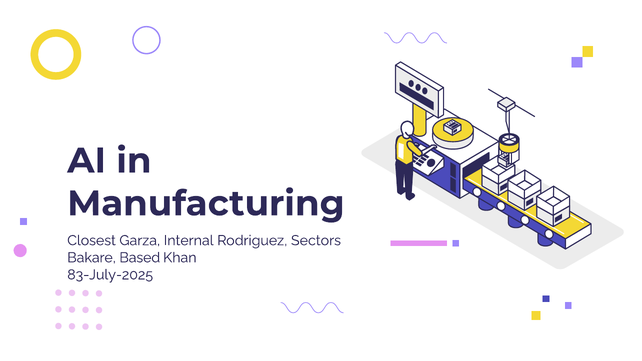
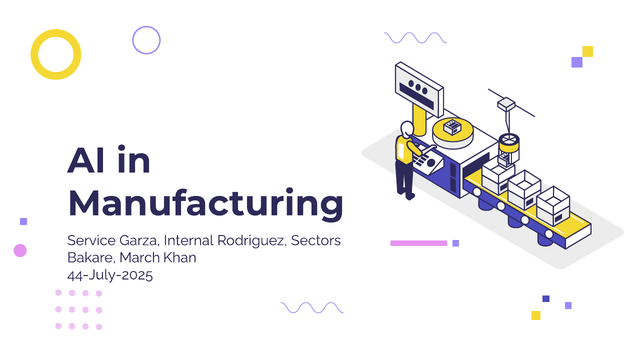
Closest: Closest -> Service (92, 241)
Based: Based -> March (140, 258)
83-July-2025: 83-July-2025 -> 44-July-2025 (110, 275)
